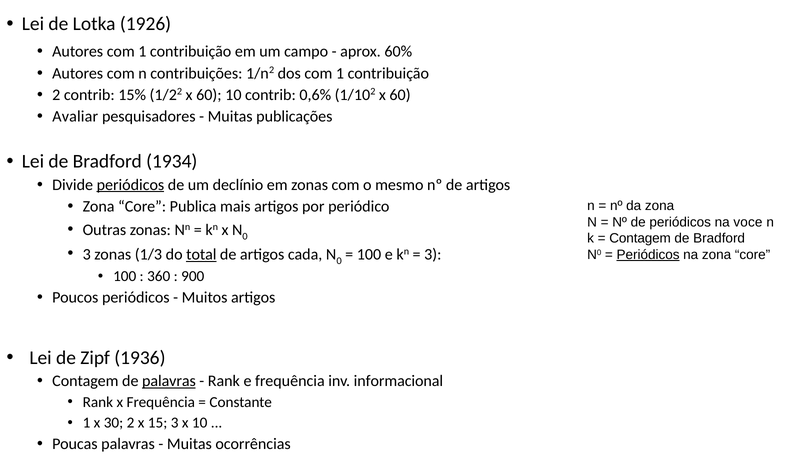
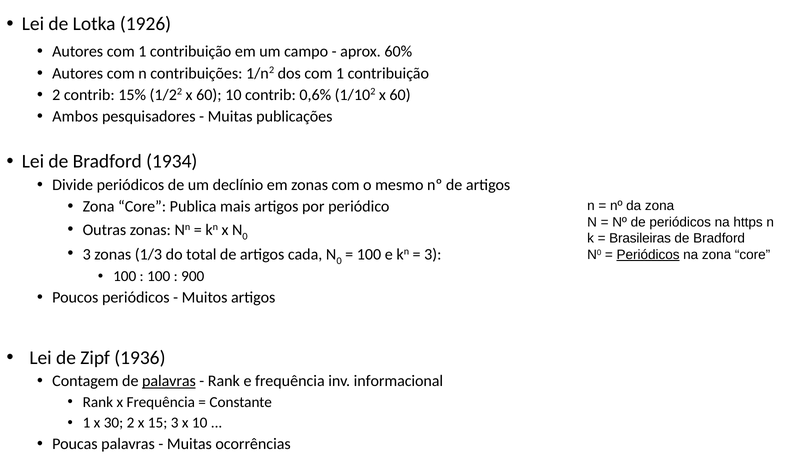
Avaliar: Avaliar -> Ambos (75, 116)
periódicos underline: present -> none (130, 185)
voce: voce -> https (748, 222)
Contagem: Contagem -> Brasileiras (640, 238)
total underline: present -> none (201, 254)
360: 360 -> 100 (159, 276)
